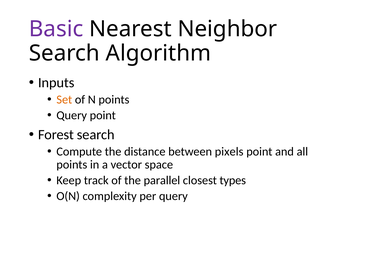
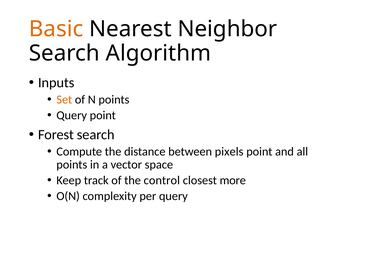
Basic colour: purple -> orange (56, 29)
parallel: parallel -> control (162, 181)
types: types -> more (233, 181)
